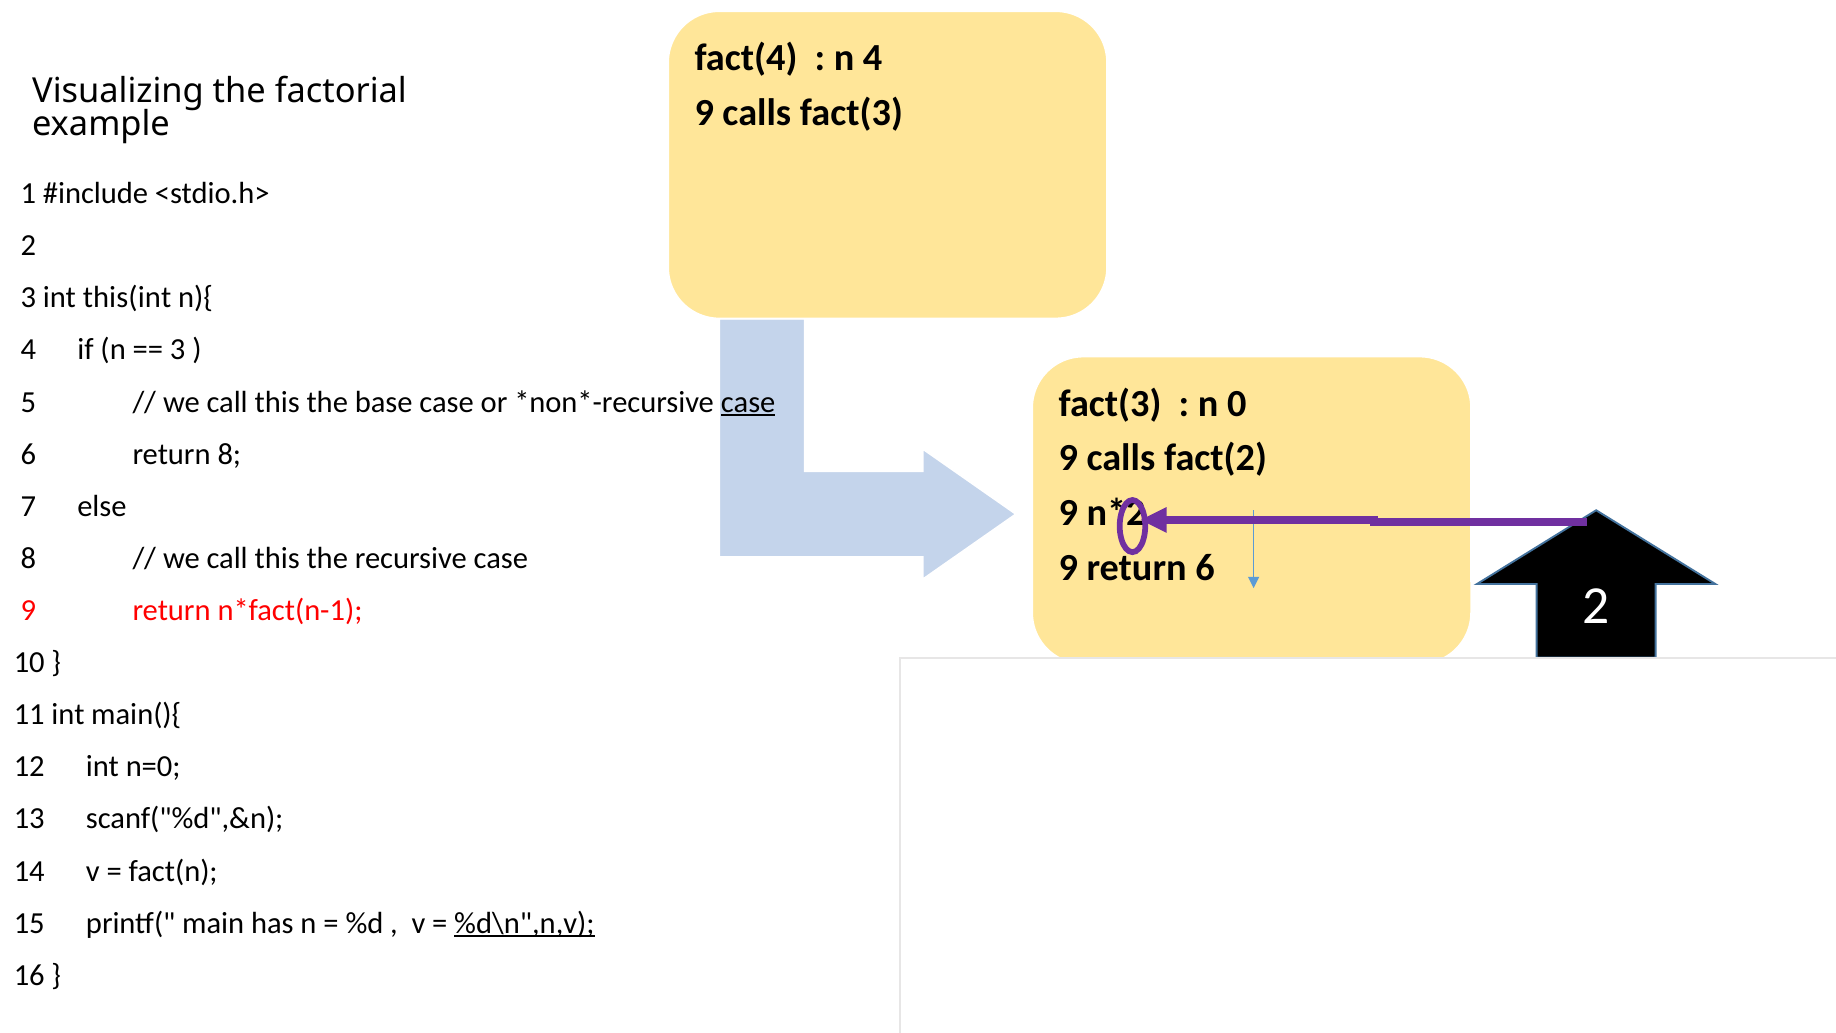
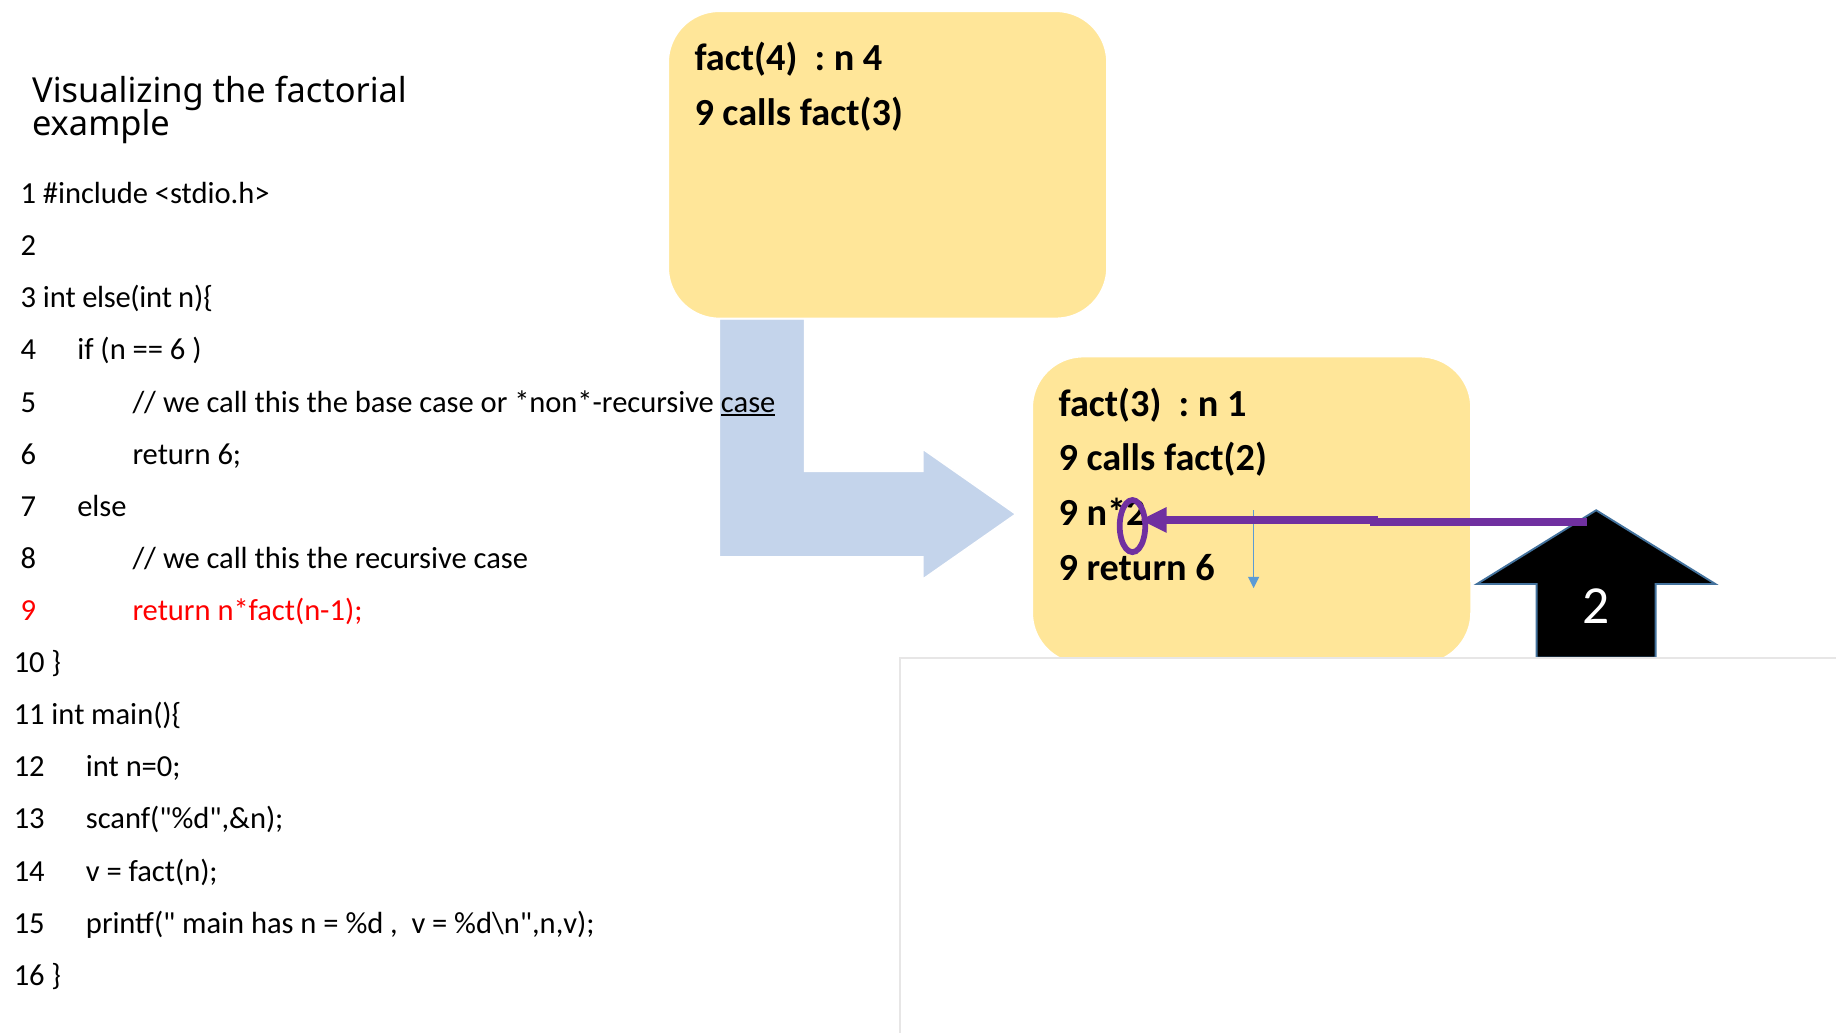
this(int: this(int -> else(int (127, 298)
3: 3 -> 6 (178, 350)
n 0: 0 -> 1 (1237, 403)
6 return 8: 8 -> 6 (229, 454)
%d\n",n,v underline: present -> none (524, 923)
